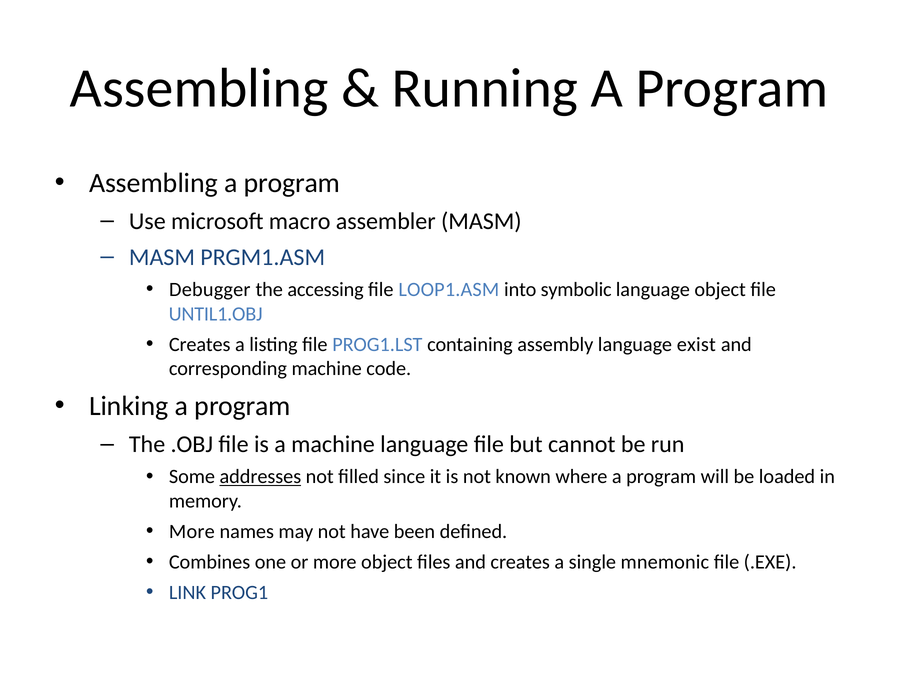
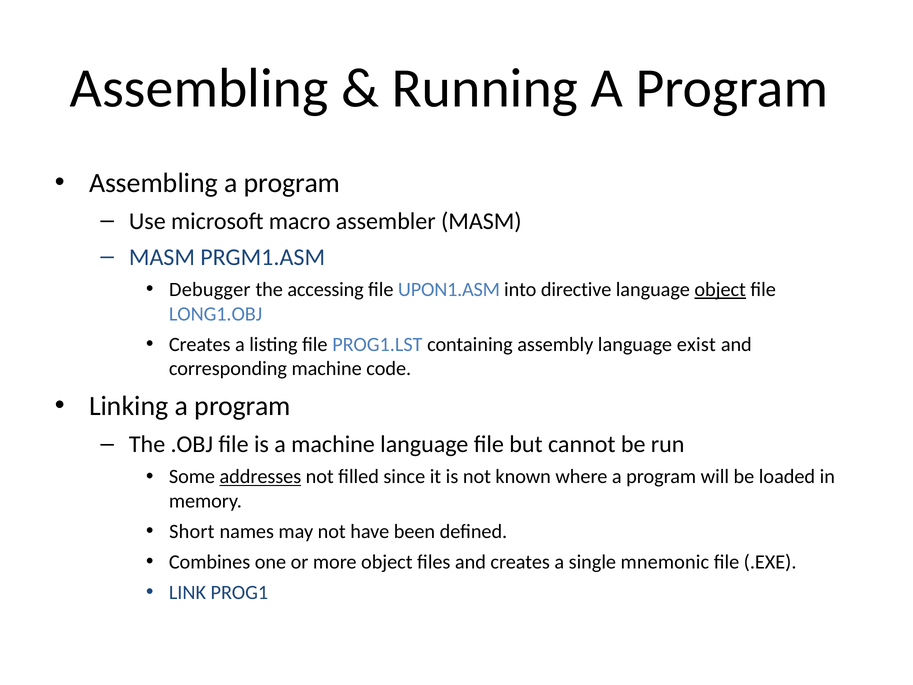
LOOP1.ASM: LOOP1.ASM -> UPON1.ASM (449, 289)
symbolic: symbolic -> directive (576, 289)
object underline: none -> present (720, 289)
UNTIL1.OBJ: UNTIL1.OBJ -> LONG1.OBJ (216, 314)
More: More -> Short (192, 531)
